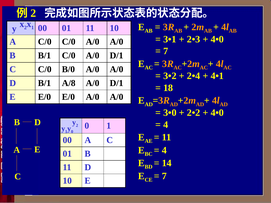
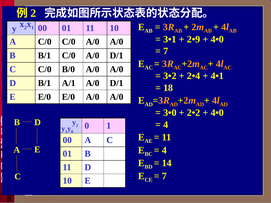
2•3: 2•3 -> 2•9 (194, 39)
A/8: A/8 -> A/1 (69, 83)
